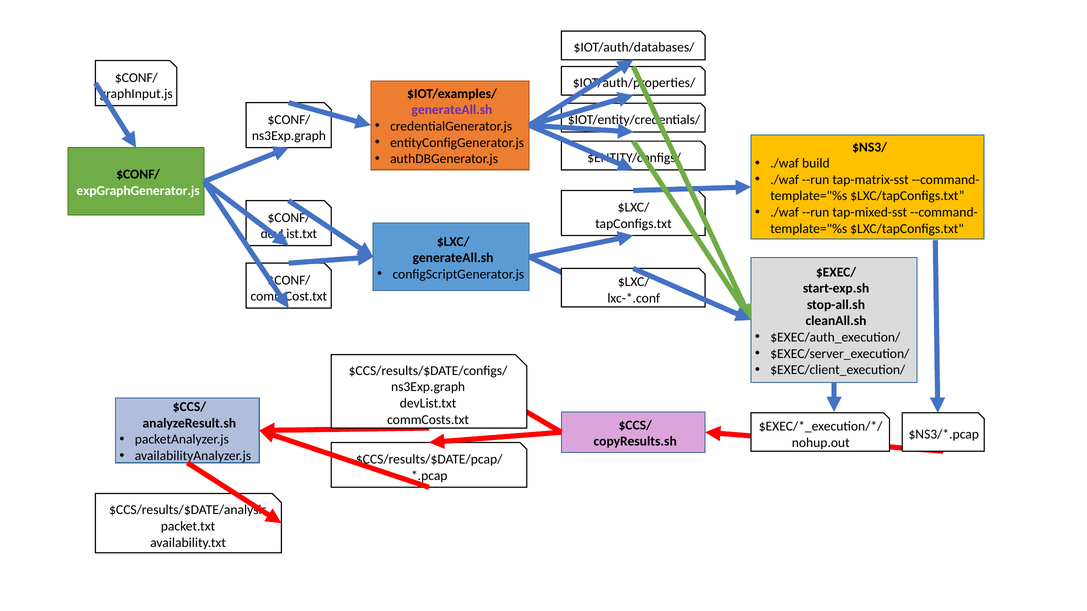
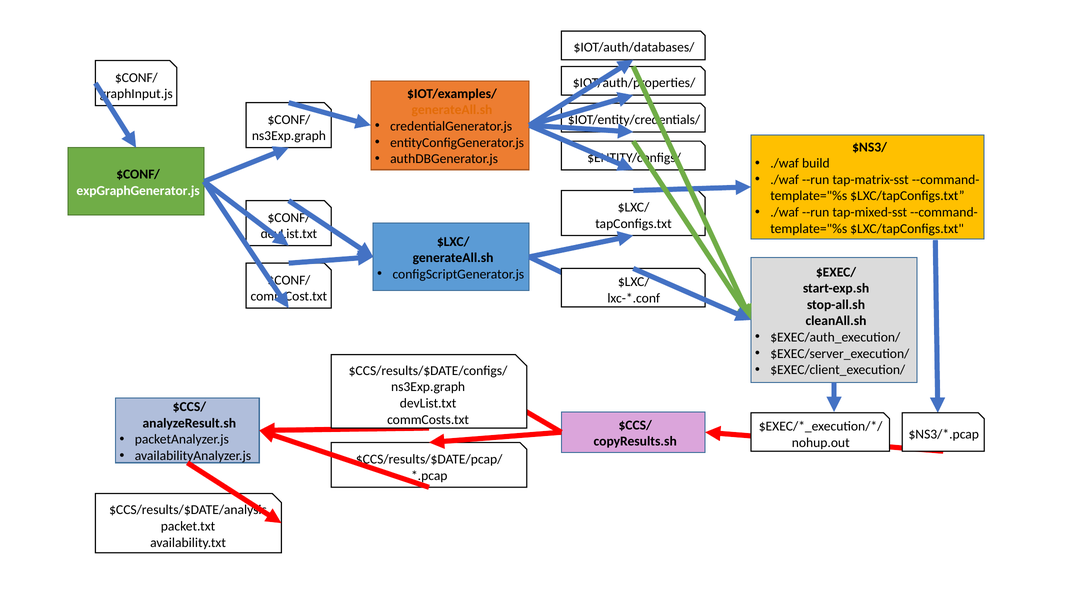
generateAll.sh colour: purple -> orange (452, 110)
